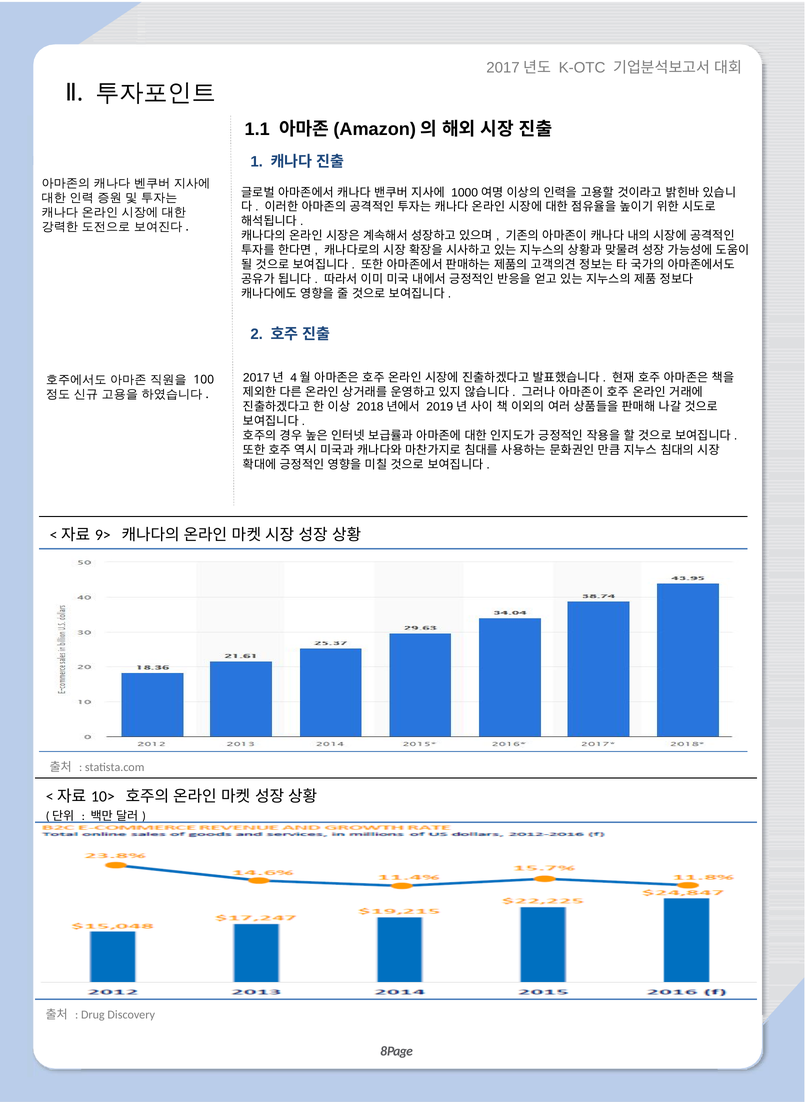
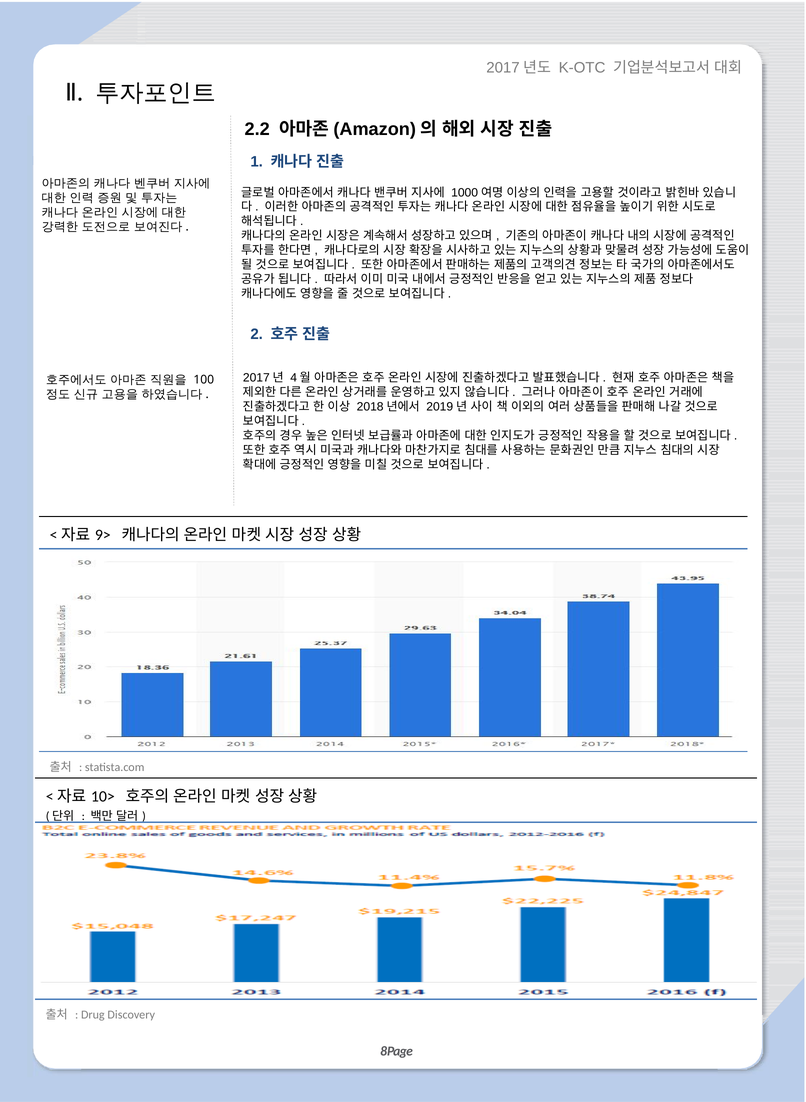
1.1: 1.1 -> 2.2 (257, 129)
